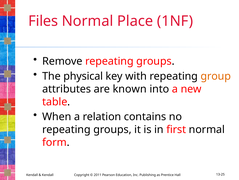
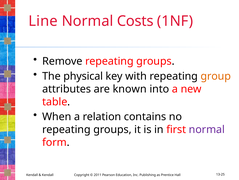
Files: Files -> Line (43, 21)
Place: Place -> Costs (135, 21)
normal colour: black -> purple (207, 129)
